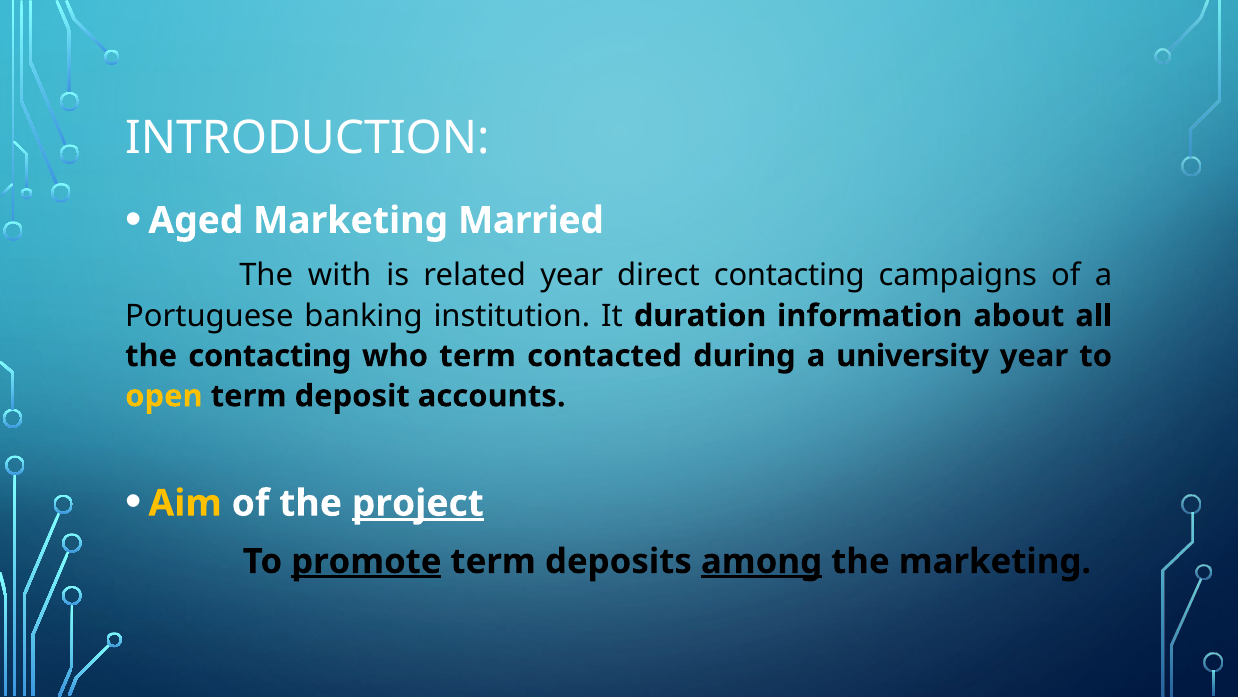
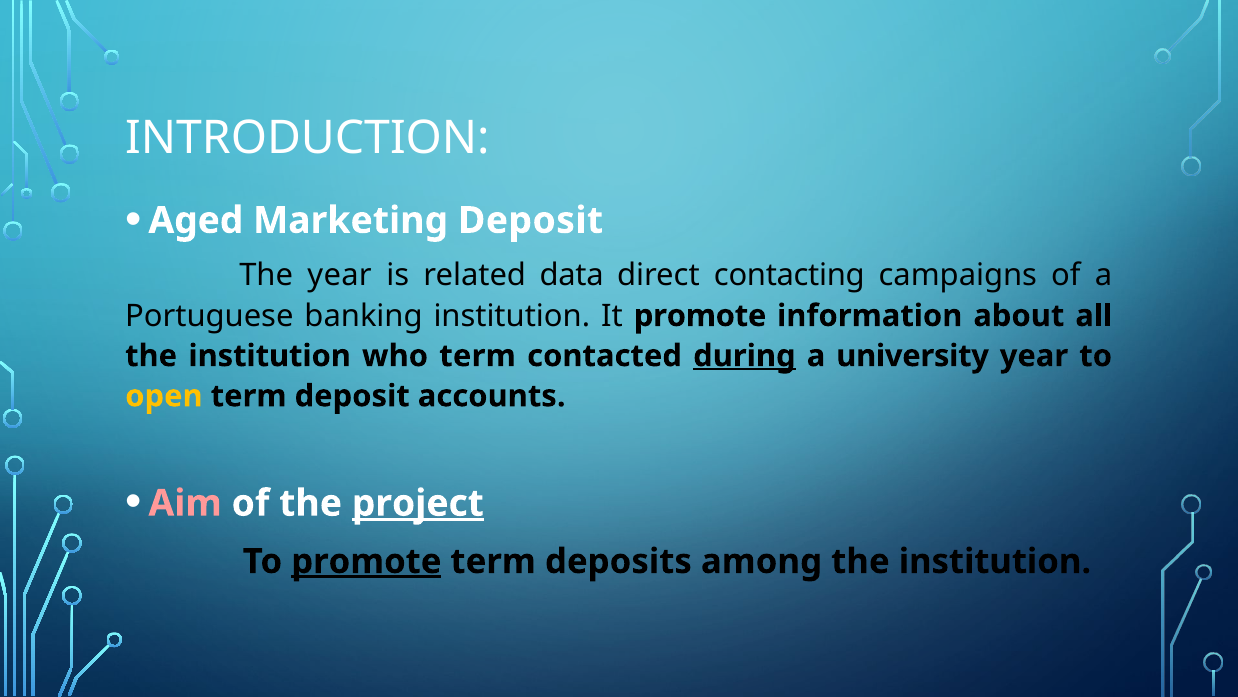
Marketing Married: Married -> Deposit (531, 220)
The with: with -> year (340, 275)
related year: year -> data (572, 275)
It duration: duration -> promote (700, 316)
contacting: contacting -> institution (270, 356)
during underline: none -> present (744, 356)
Aim colour: yellow -> pink (185, 503)
among underline: present -> none (761, 561)
marketing: marketing -> institution (995, 561)
